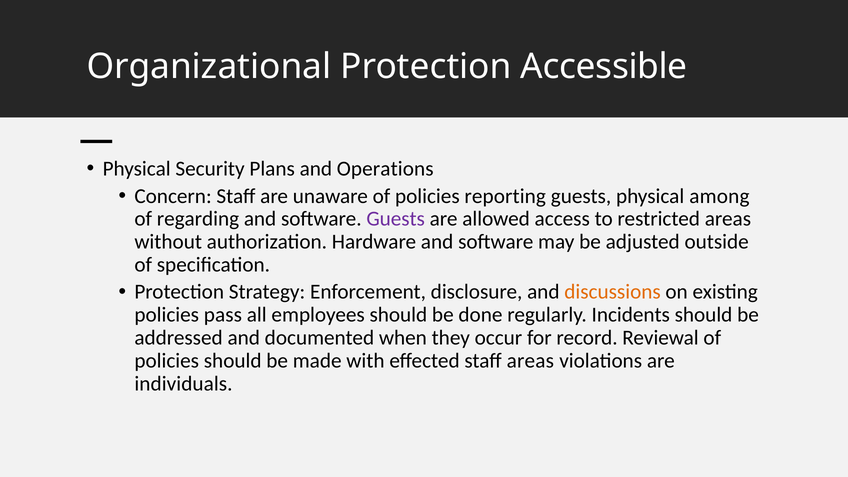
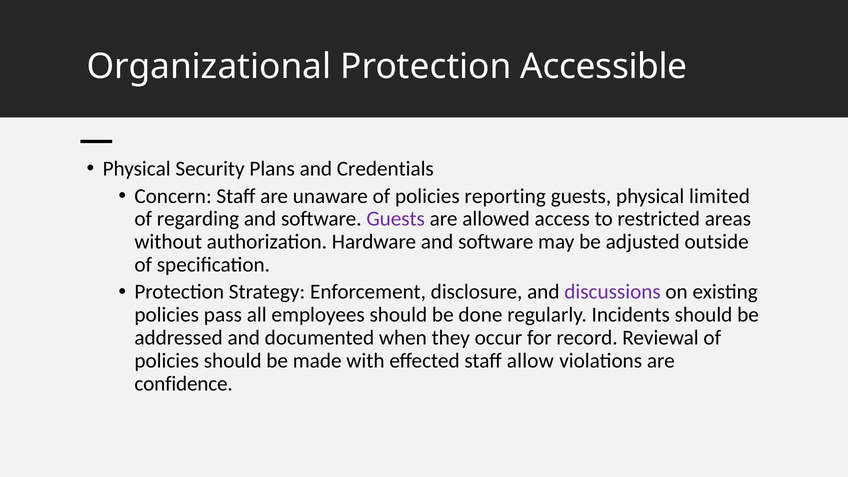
Operations: Operations -> Credentials (385, 169)
among: among -> limited (719, 196)
discussions colour: orange -> purple (613, 292)
staff areas: areas -> allow (530, 361)
individuals: individuals -> confidence (184, 384)
